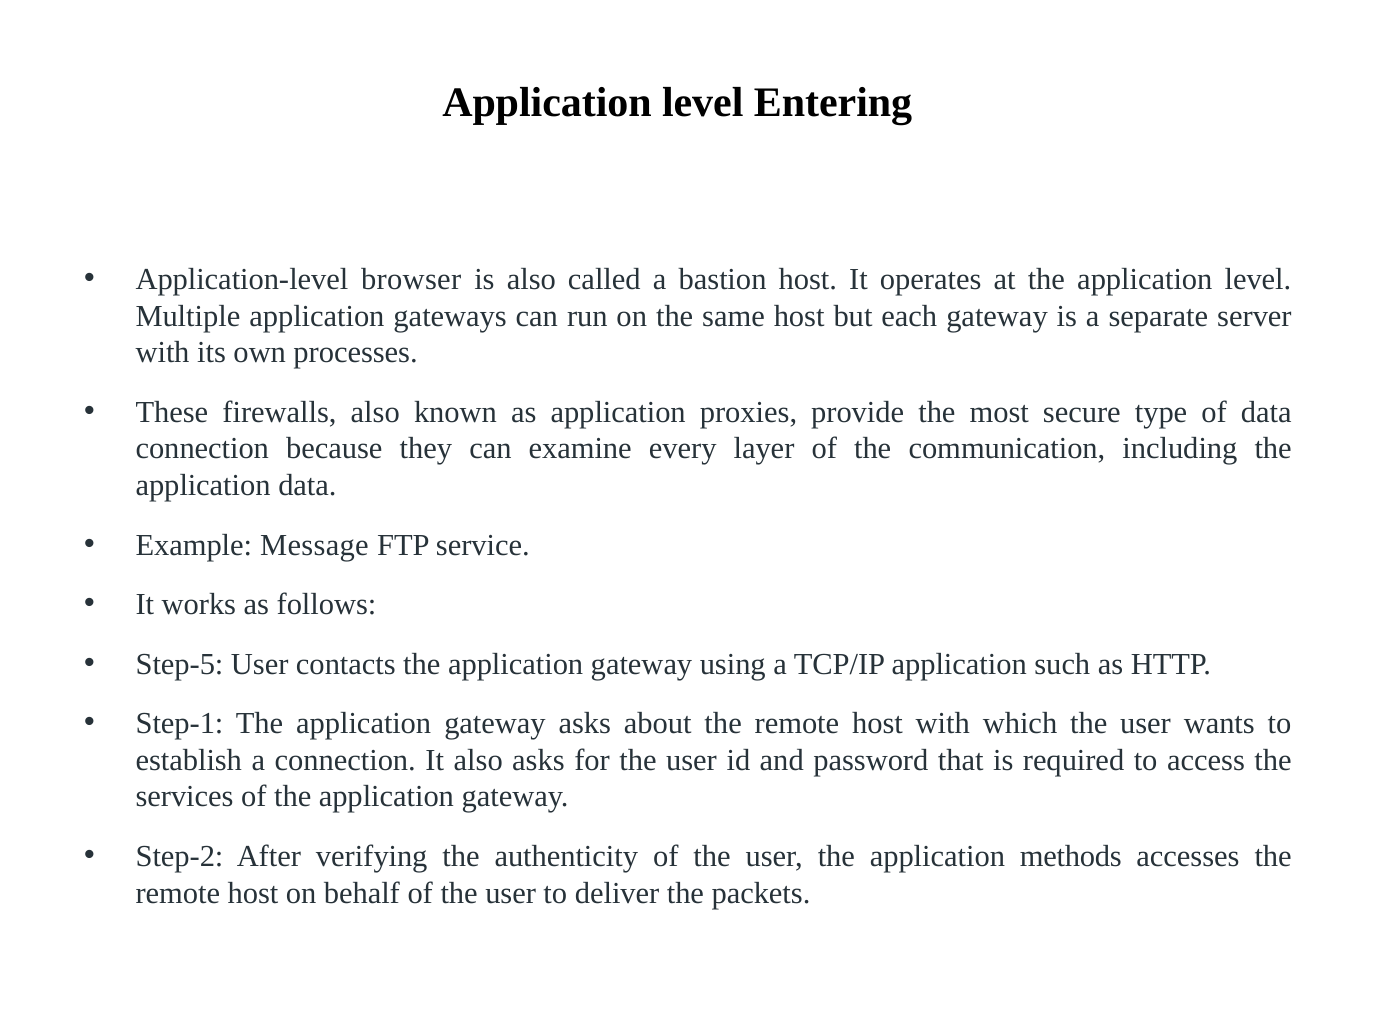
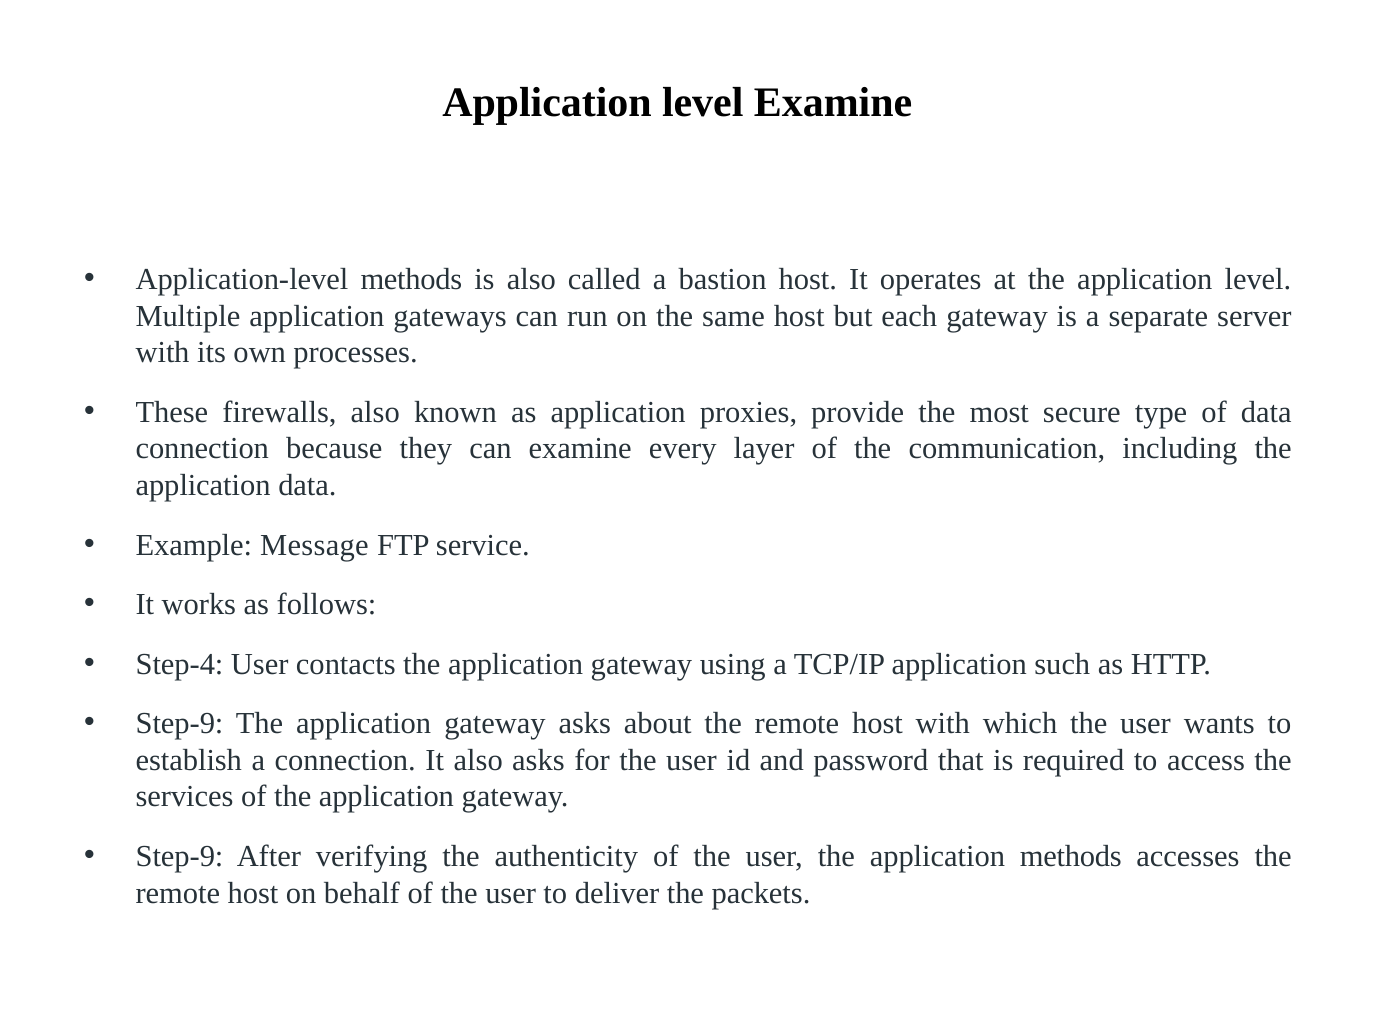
level Entering: Entering -> Examine (833, 103)
Application-level browser: browser -> methods (411, 279)
Step-5: Step-5 -> Step-4 (180, 664)
Step-1: Step-1 -> Step-9 (180, 724)
Step-2: Step-2 -> Step-9 (180, 857)
